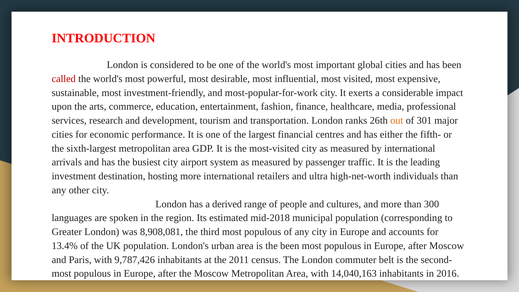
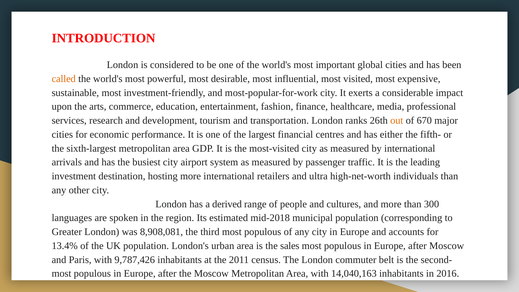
called colour: red -> orange (64, 79)
301: 301 -> 670 (424, 120)
the been: been -> sales (290, 246)
